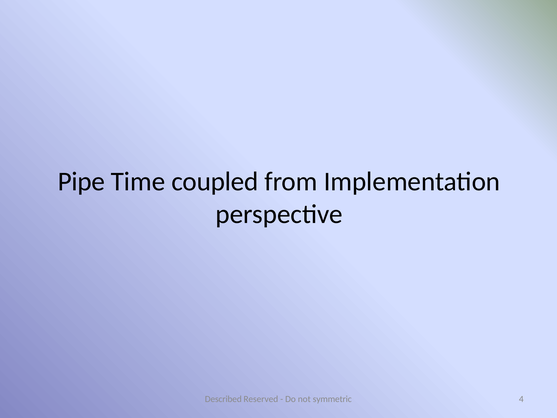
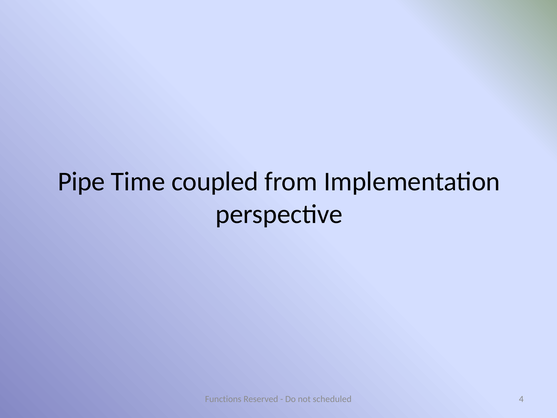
Described: Described -> Functions (223, 399)
symmetric: symmetric -> scheduled (332, 399)
